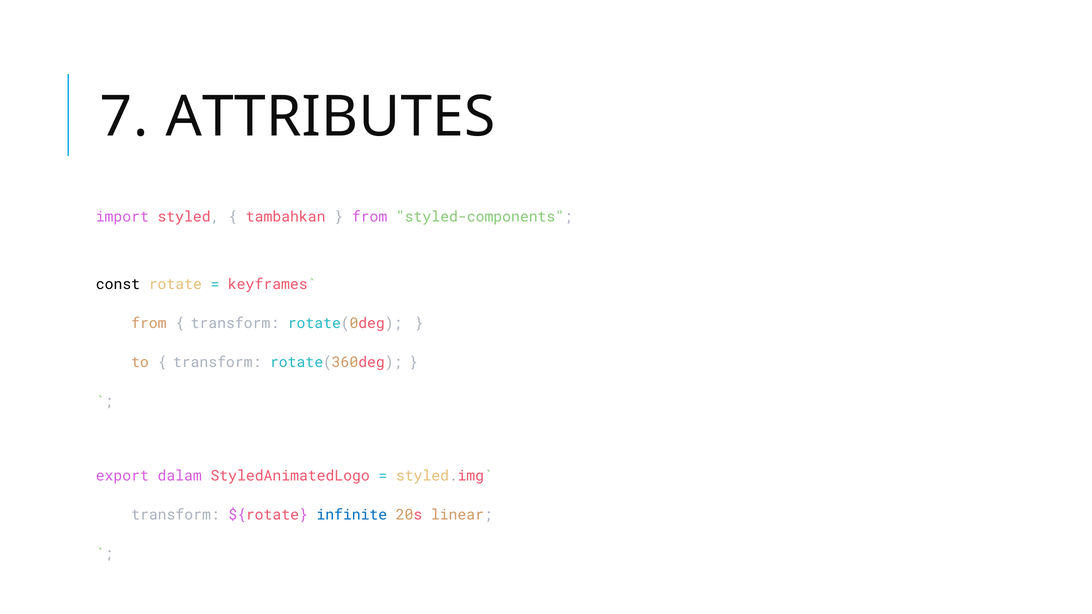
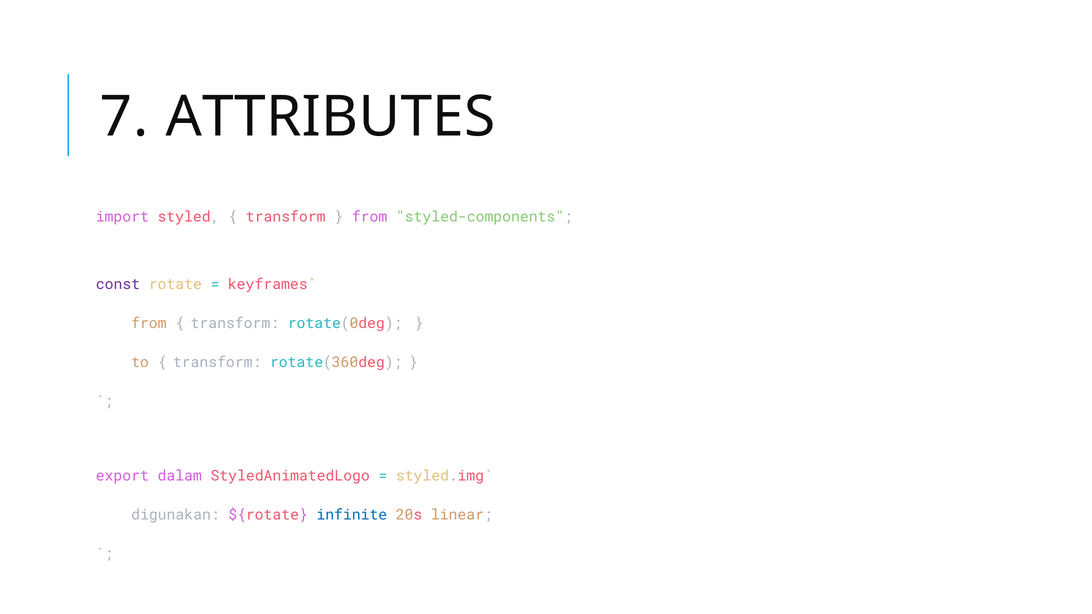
tambahkan: tambahkan -> transform (286, 217)
const colour: black -> purple (118, 285)
transform: transform -> digunakan (175, 515)
